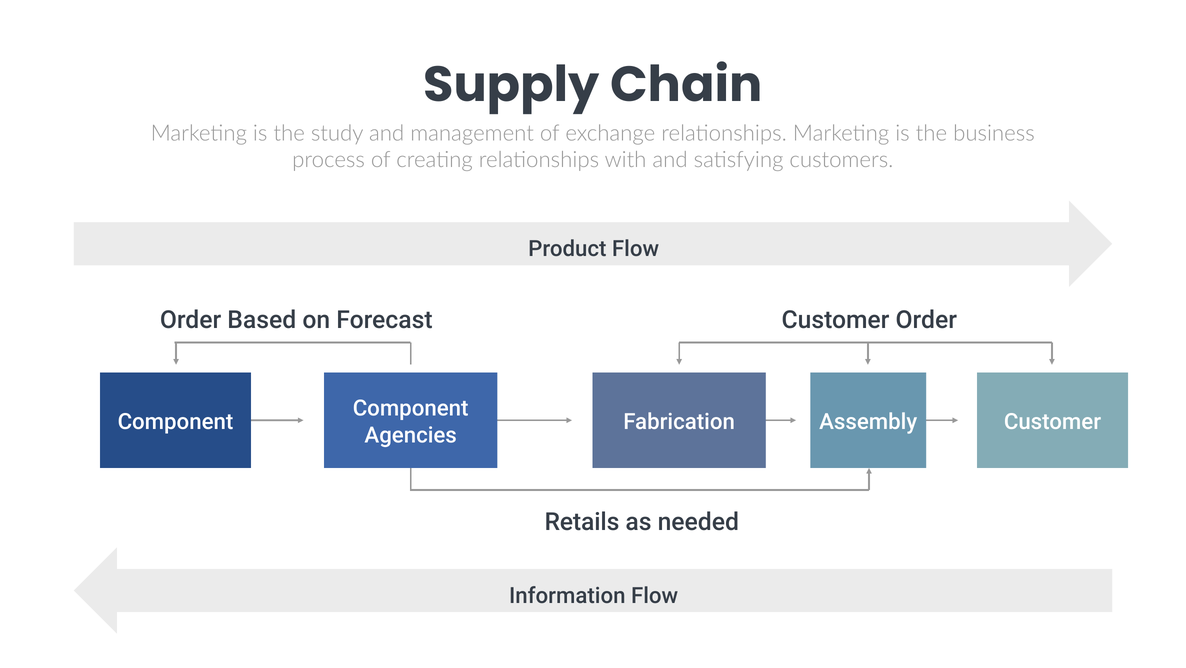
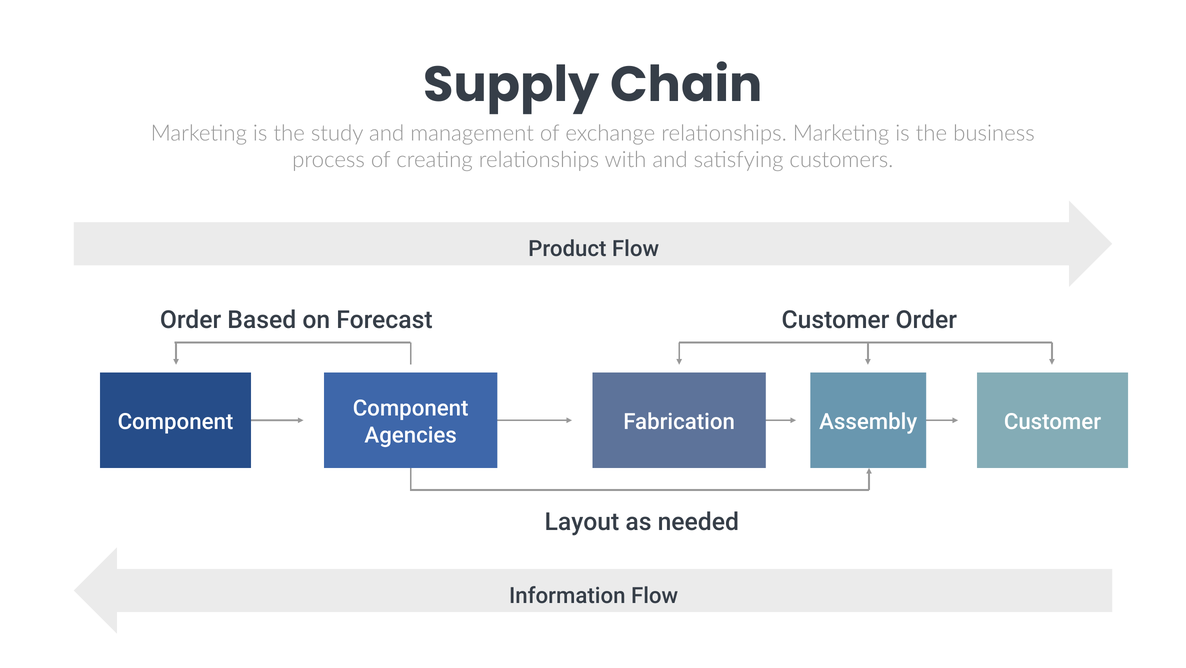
Retails: Retails -> Layout (582, 522)
